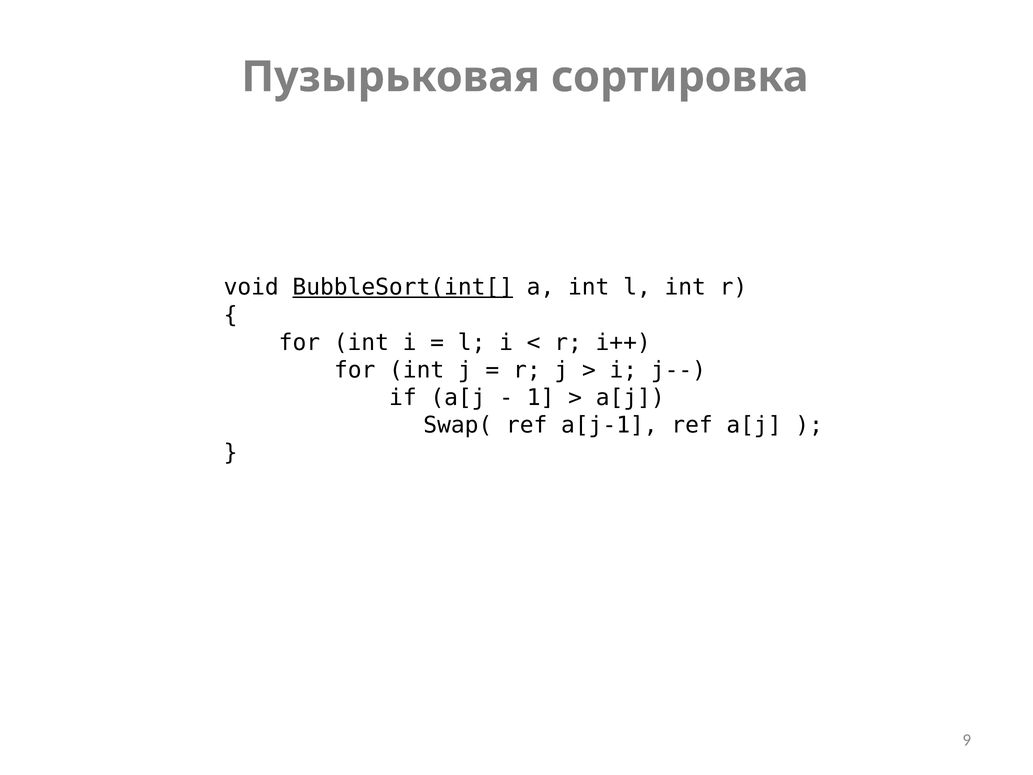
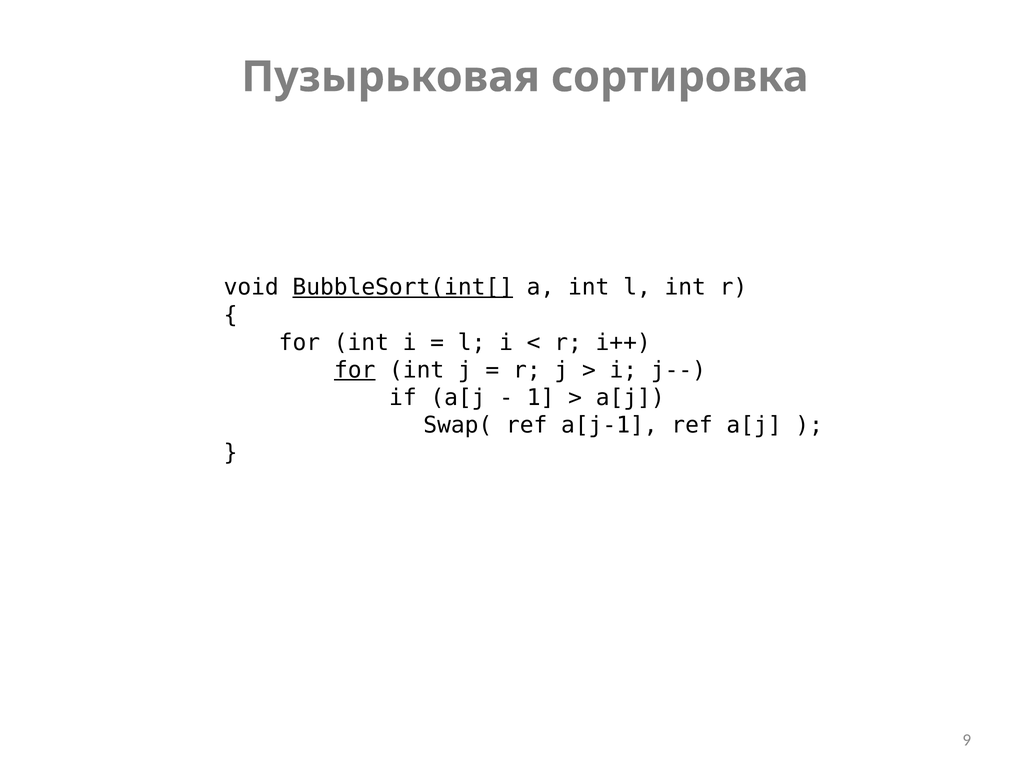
for underline: none -> present (355, 370)
